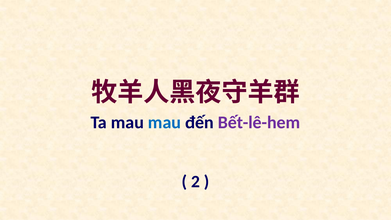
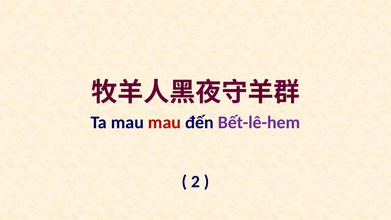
mau colour: blue -> red (164, 122)
